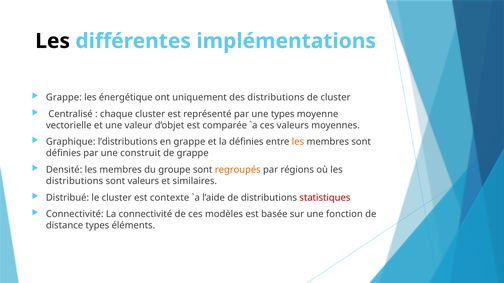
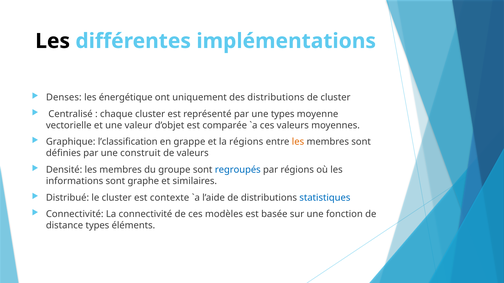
Grappe: Grappe -> Denses (64, 98)
l’distributions: l’distributions -> l’classification (128, 142)
la définies: définies -> régions (246, 142)
de grappe: grappe -> valeurs (193, 153)
regroupés colour: orange -> blue (238, 170)
distributions: distributions -> informations (75, 181)
sont valeurs: valeurs -> graphe (143, 181)
statistiques colour: red -> blue (325, 198)
